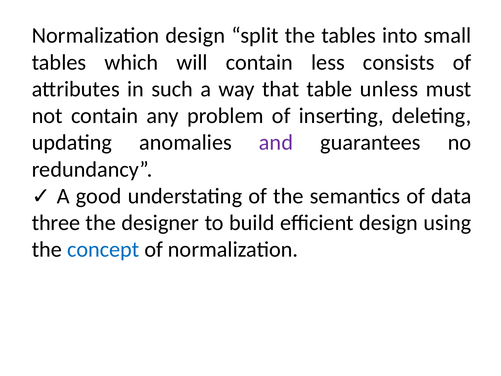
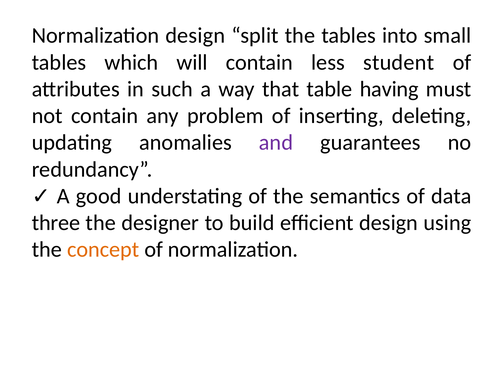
consists: consists -> student (399, 62)
unless: unless -> having (389, 89)
concept colour: blue -> orange (103, 249)
